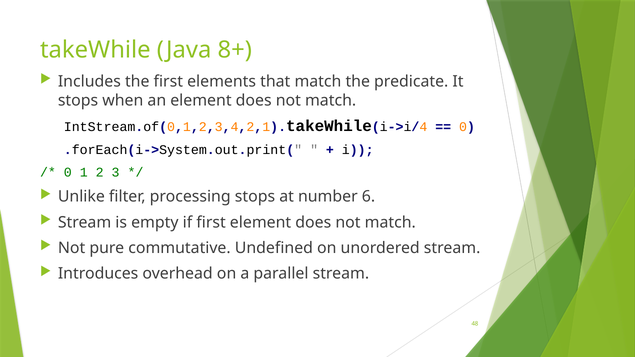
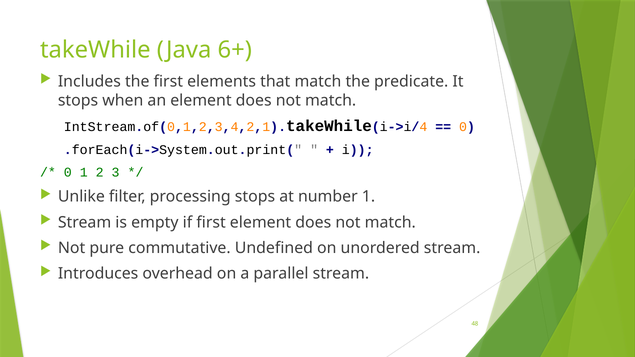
8+: 8+ -> 6+ (235, 50)
number 6: 6 -> 1 (369, 197)
